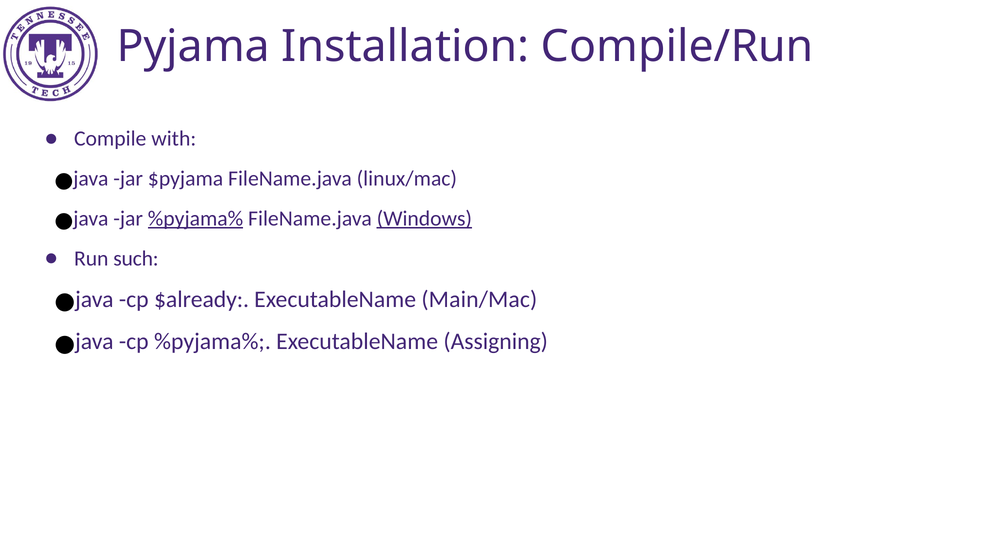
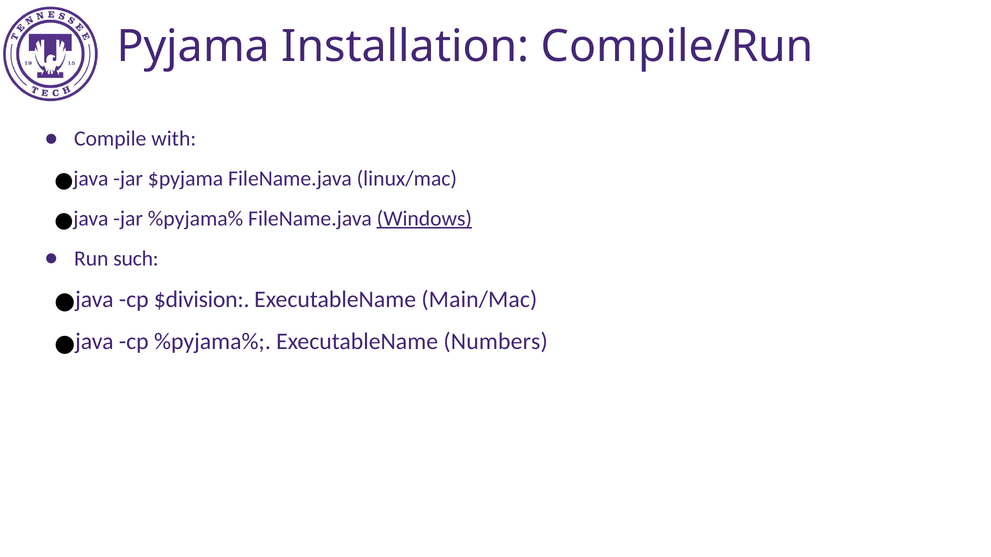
%pyjama% underline: present -> none (196, 219)
$already: $already -> $division (202, 300)
Assigning: Assigning -> Numbers (496, 342)
